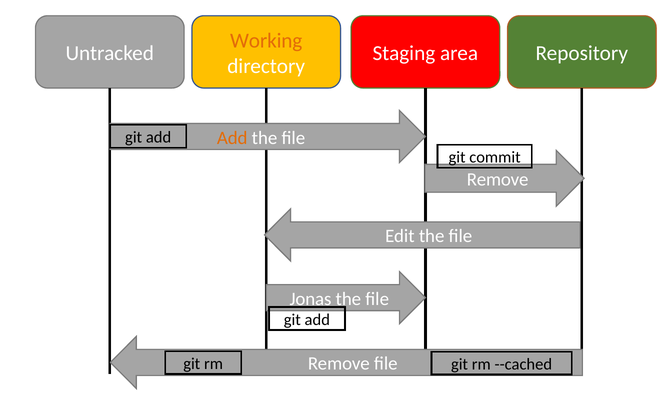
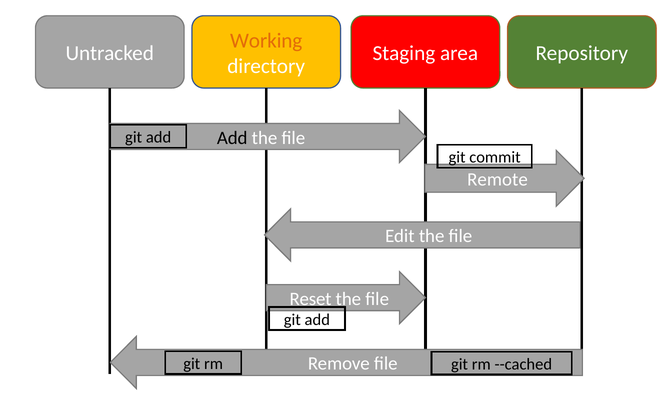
Add colour: orange -> black (232, 138)
Remove: Remove -> Remote (497, 179)
Jonas: Jonas -> Reset (311, 299)
